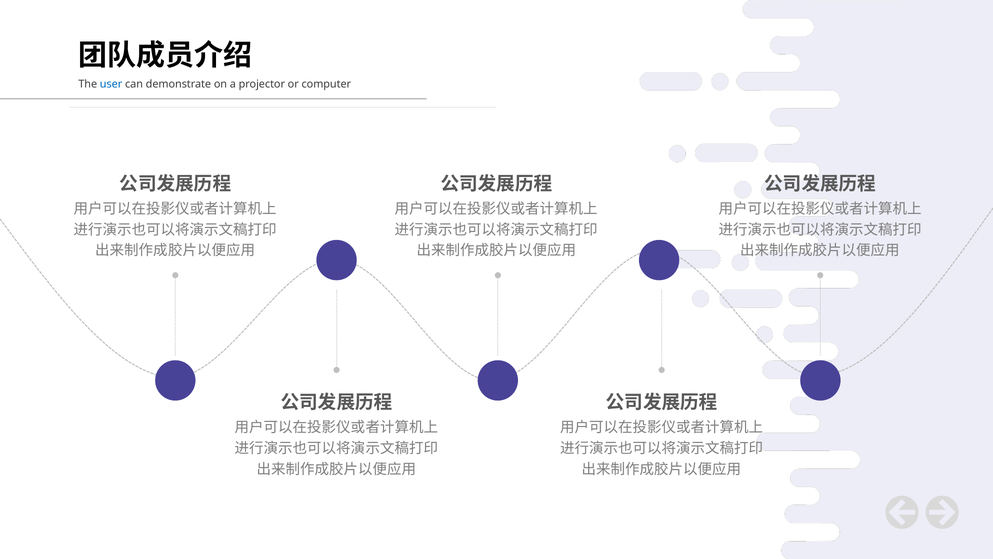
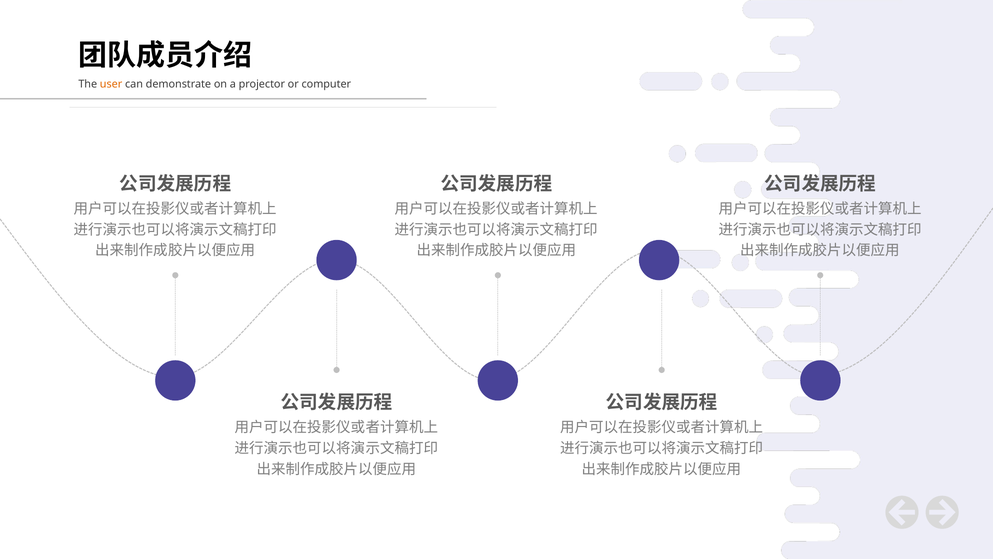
user colour: blue -> orange (111, 84)
